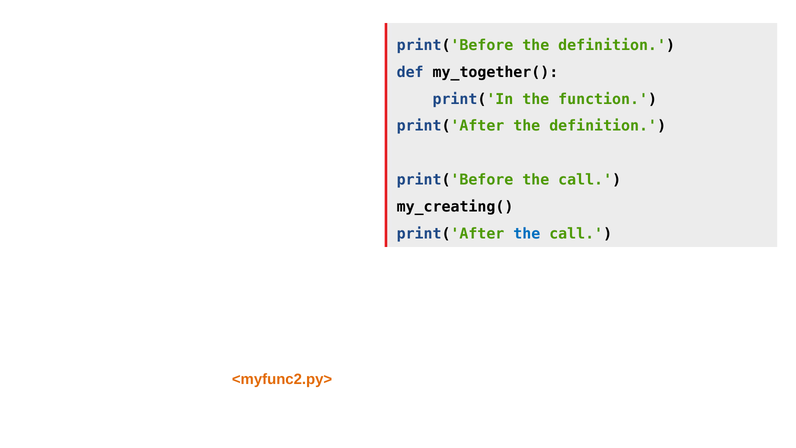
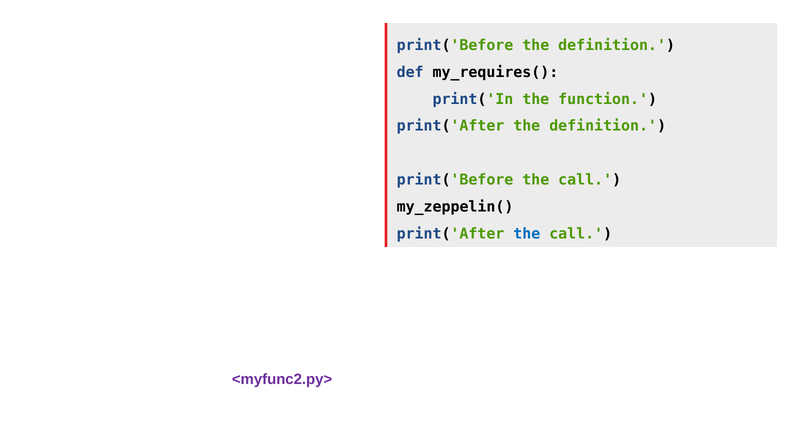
my_together(: my_together( -> my_requires( (495, 72)
my_creating(: my_creating( -> my_zeppelin( (455, 207)
<myfunc2.py> colour: orange -> purple (282, 379)
